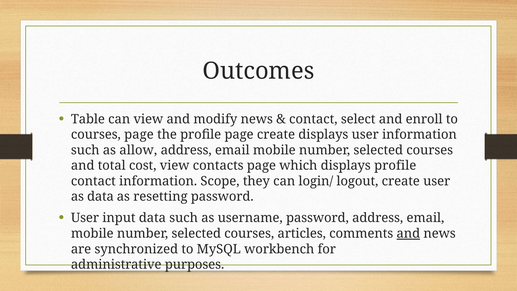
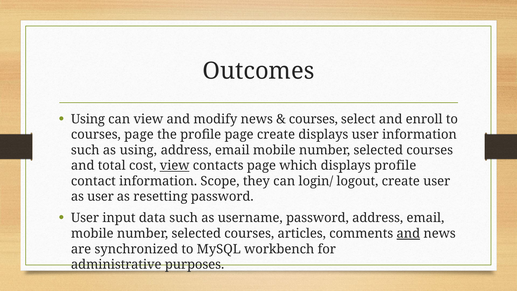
Table: Table -> Using (88, 119)
contact: contact -> courses (313, 119)
as allow: allow -> using (138, 150)
view underline: none -> present (175, 166)
as data: data -> user (100, 197)
